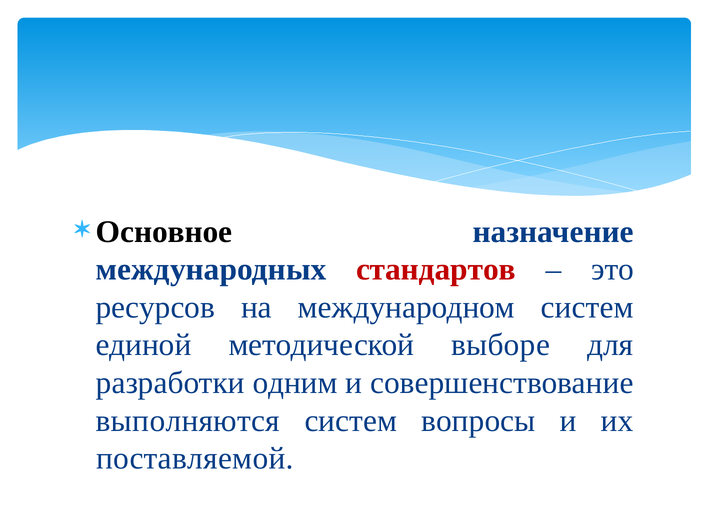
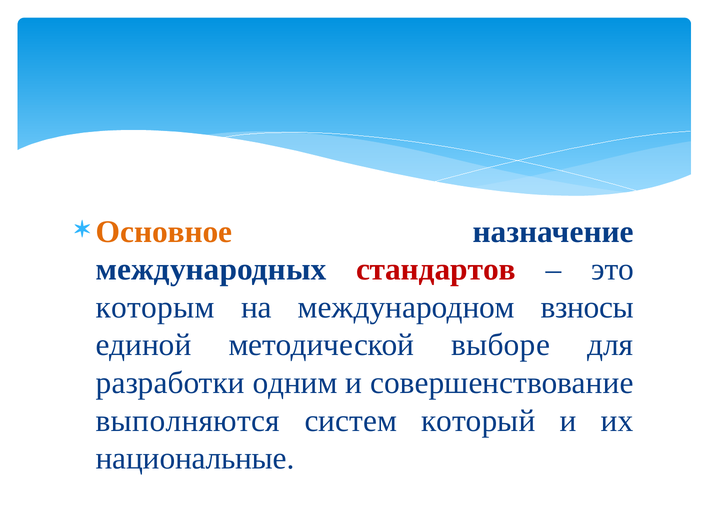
Основное colour: black -> orange (164, 232)
ресурсов: ресурсов -> которым (155, 307)
международном систем: систем -> взносы (587, 307)
вопросы: вопросы -> который (478, 421)
поставляемой: поставляемой -> национальные (195, 458)
